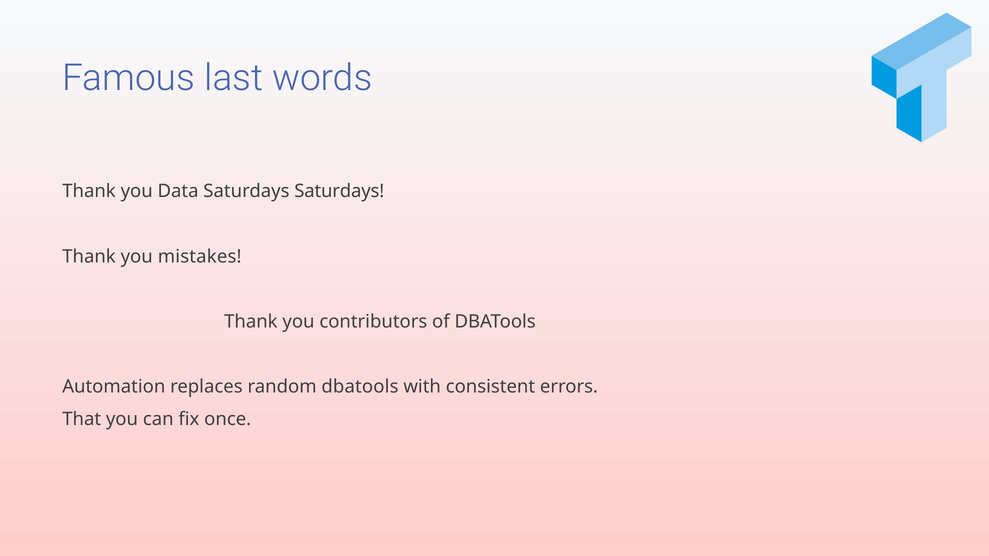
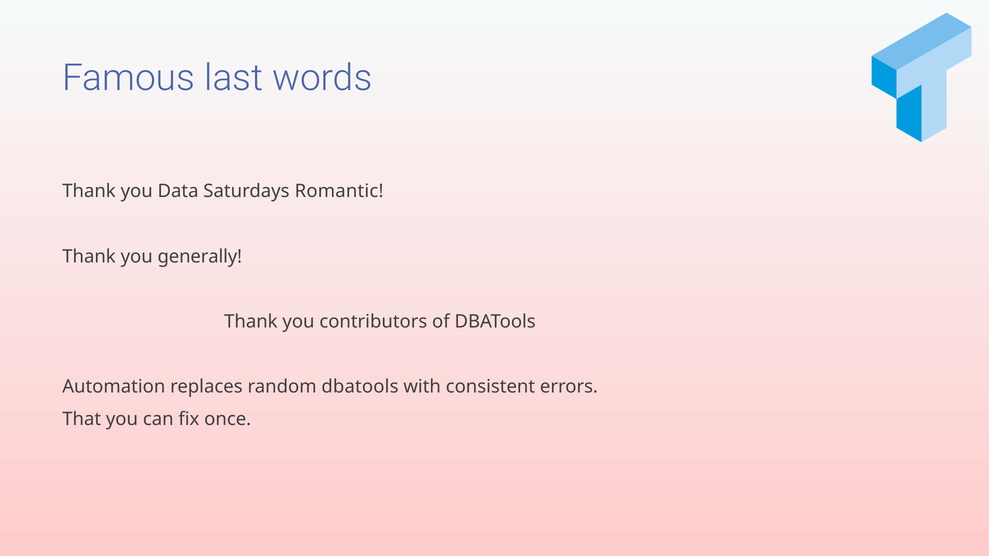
Saturdays Saturdays: Saturdays -> Romantic (339, 191)
mistakes: mistakes -> generally (200, 257)
